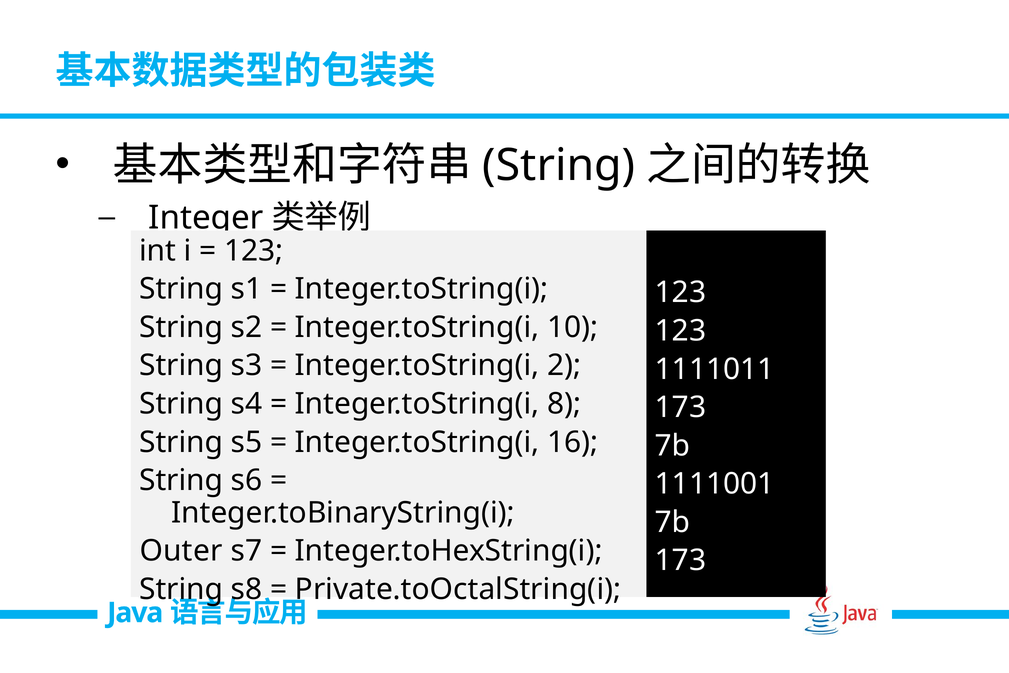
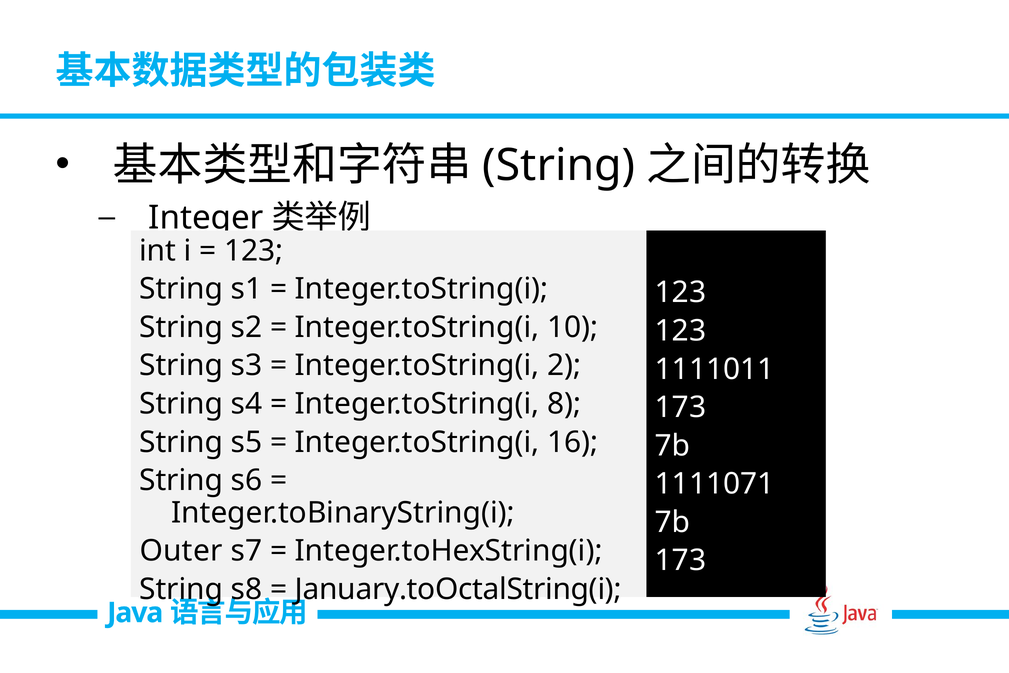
1111001: 1111001 -> 1111071 (715, 484)
Private.toOctalString(i: Private.toOctalString(i -> January.toOctalString(i (458, 589)
